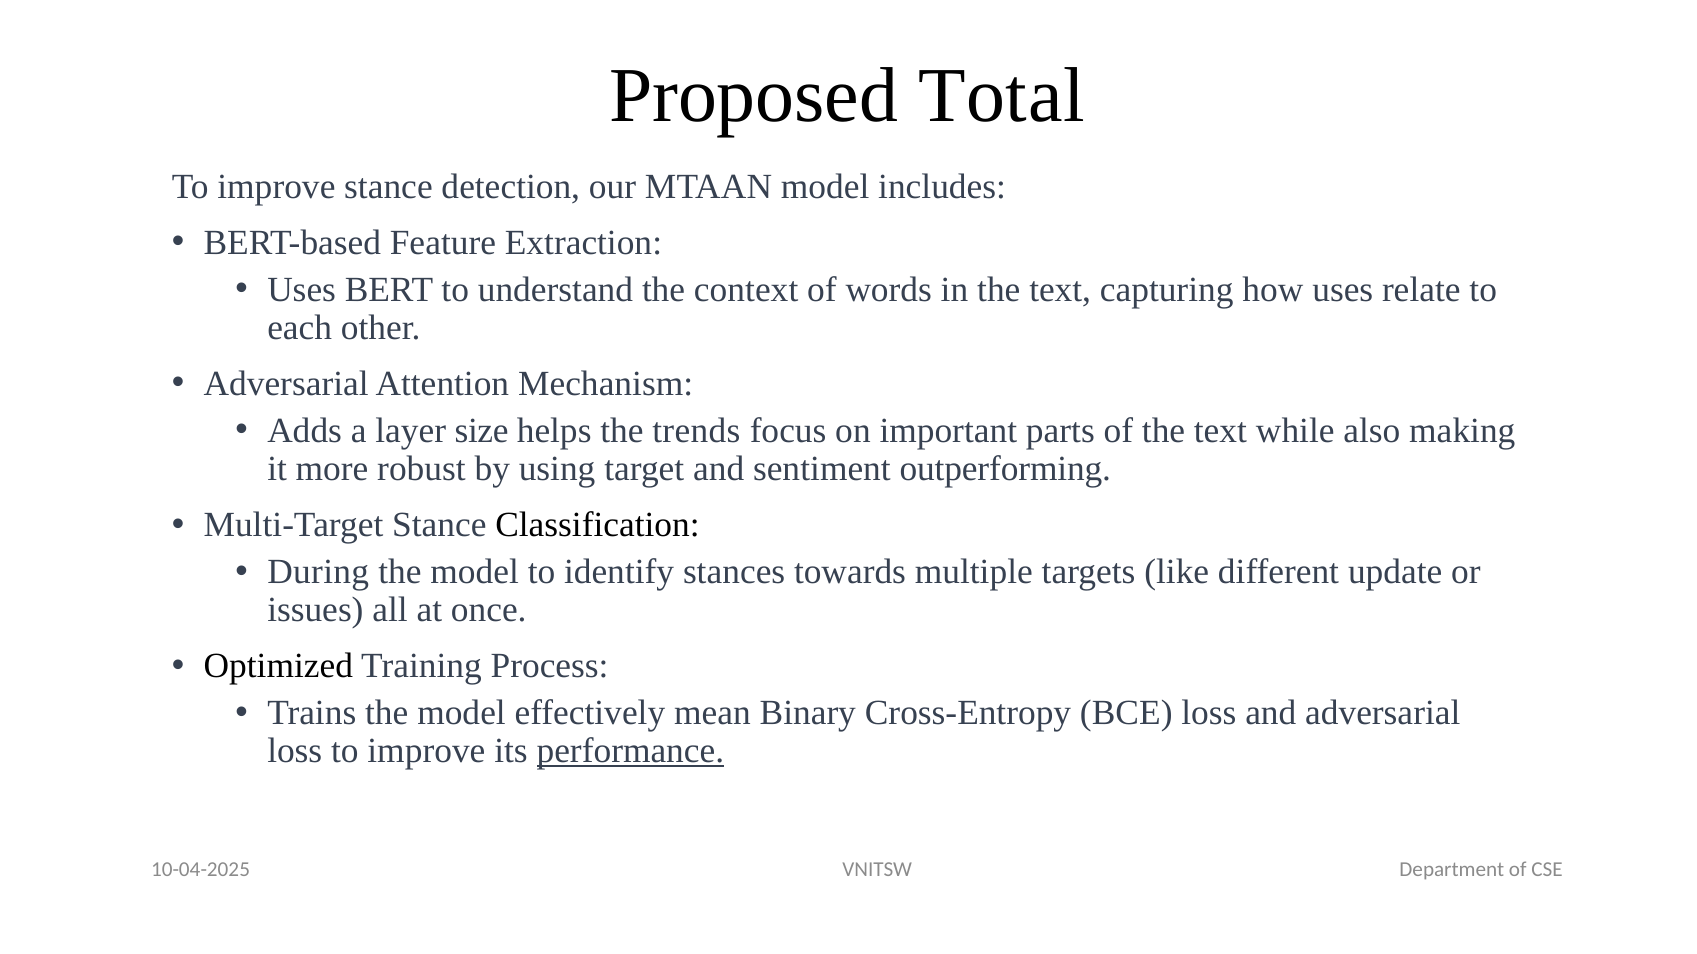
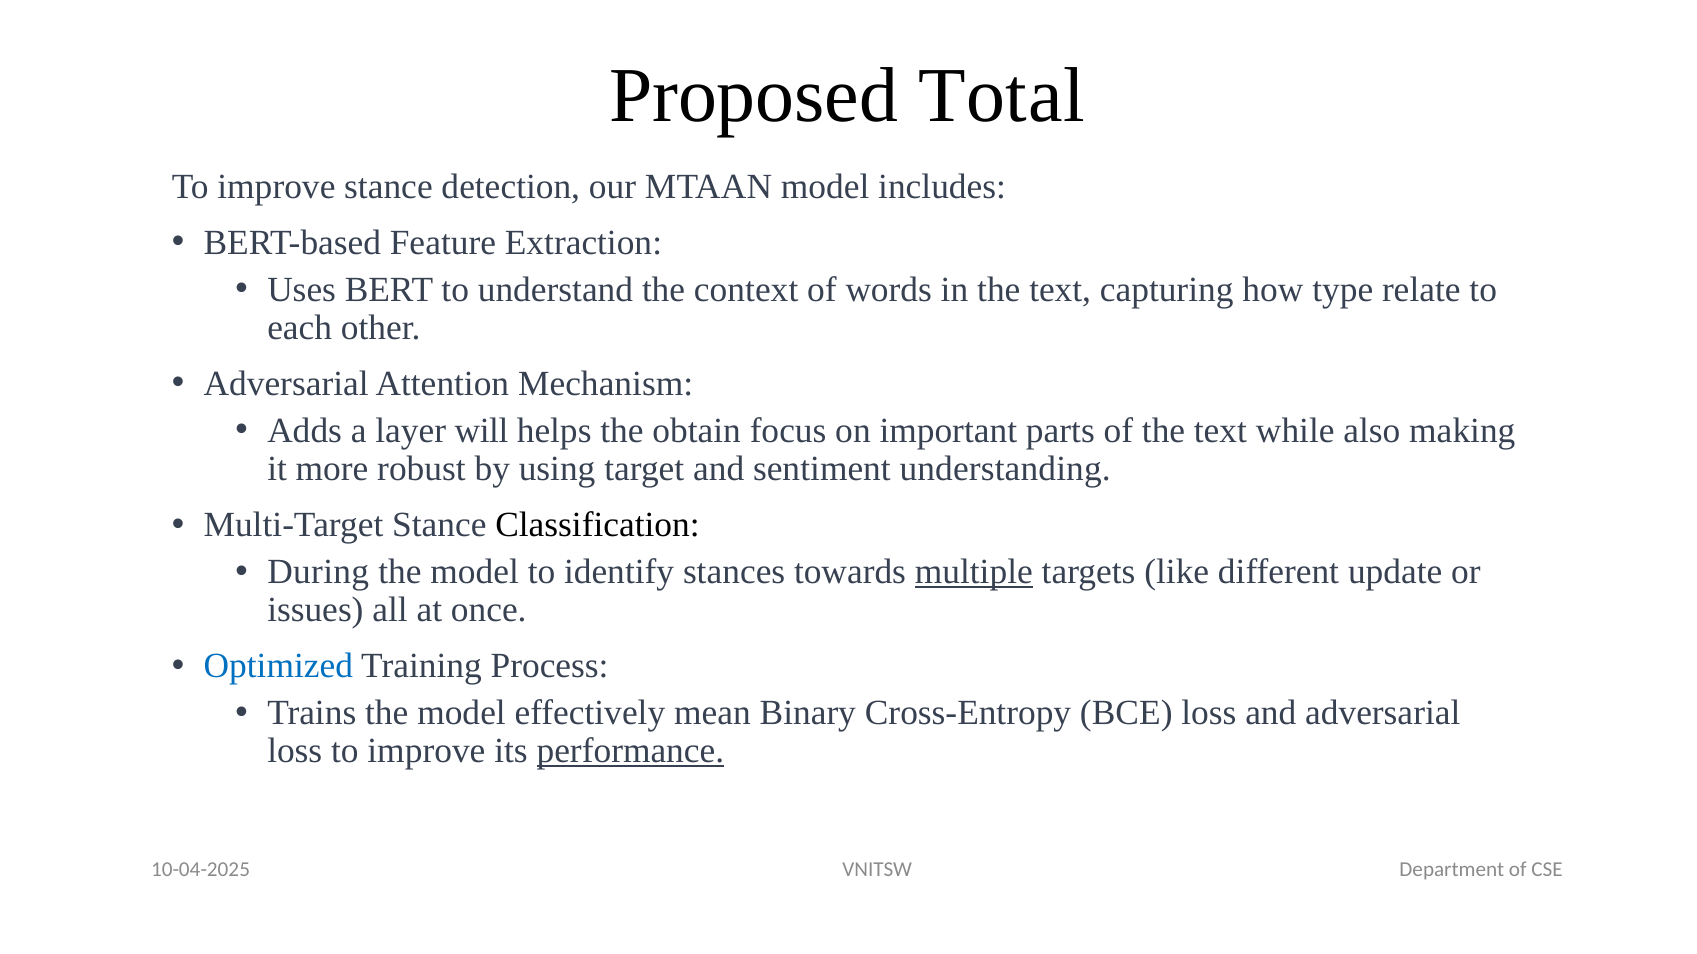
how uses: uses -> type (1343, 290)
size: size -> will (482, 431)
trends: trends -> obtain (697, 431)
outperforming: outperforming -> understanding (1005, 469)
multiple underline: none -> present (974, 572)
Optimized colour: black -> blue (278, 666)
